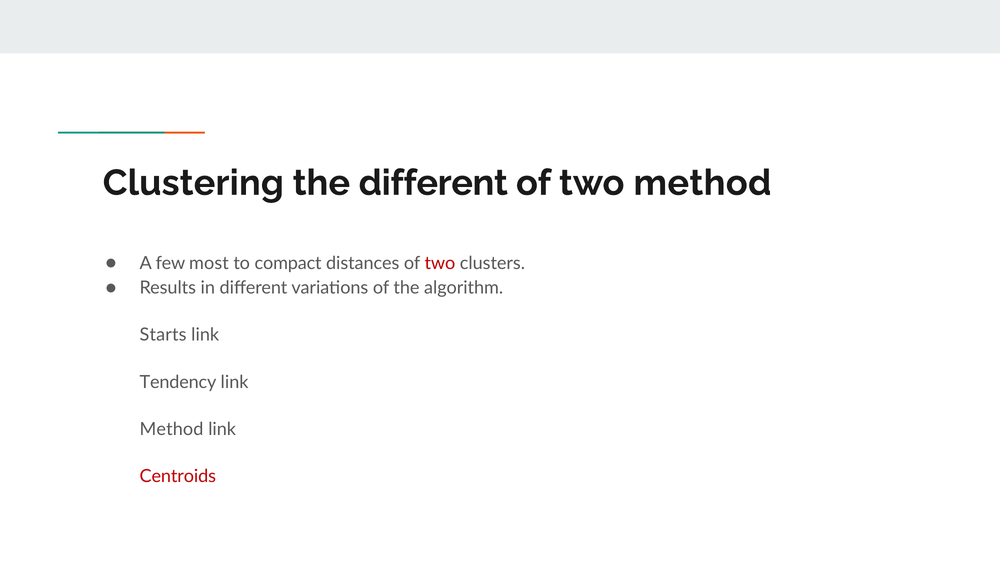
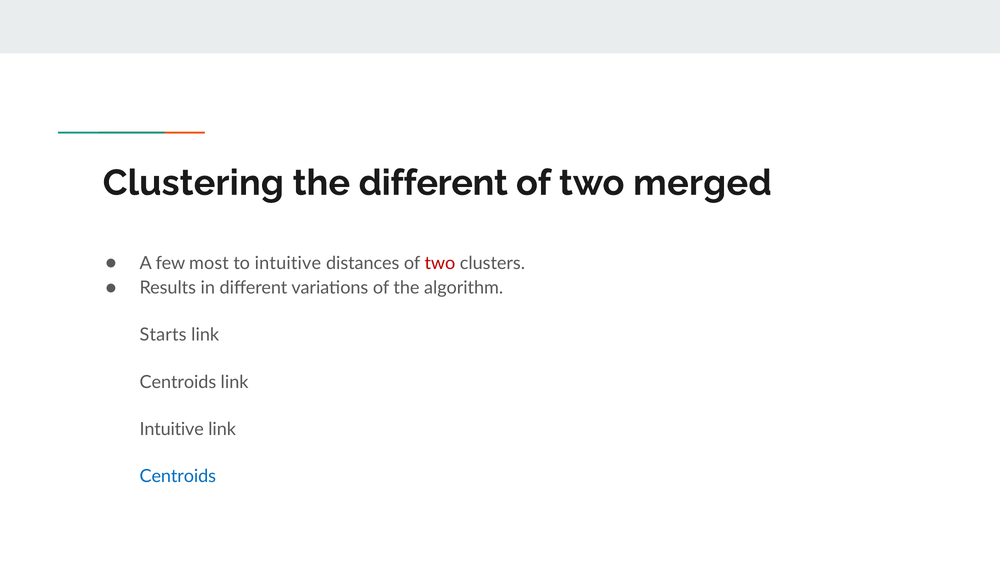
two method: method -> merged (702, 183)
to compact: compact -> intuitive (288, 263)
Tendency: Tendency -> Centroids (178, 382)
Method: Method -> Intuitive (172, 430)
Centroids colour: red -> blue (178, 477)
